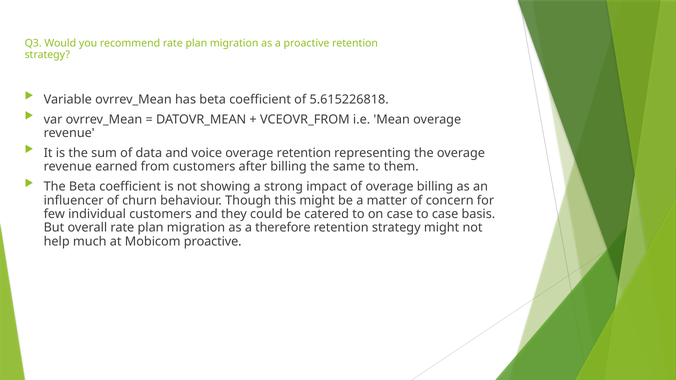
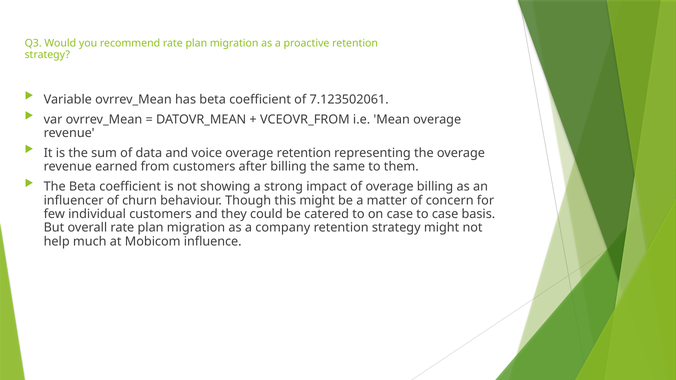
5.615226818: 5.615226818 -> 7.123502061 (349, 99)
therefore: therefore -> company (283, 228)
Mobicom proactive: proactive -> influence (213, 242)
